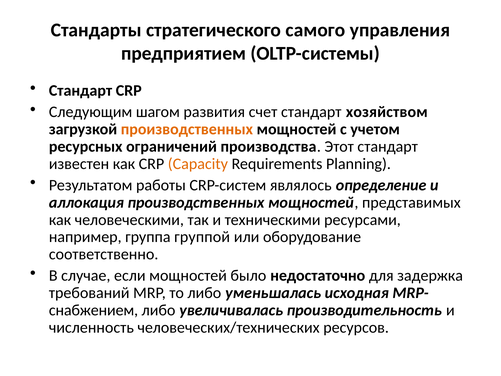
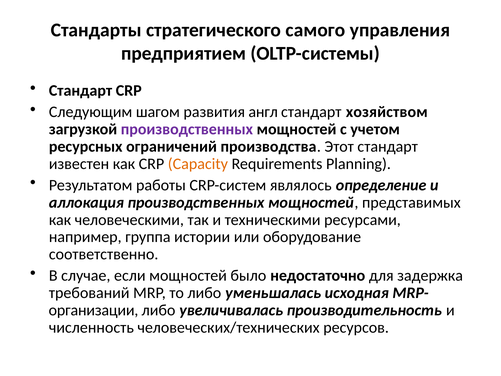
счет: счет -> англ (263, 112)
производственных colour: orange -> purple (187, 129)
группой: группой -> истории (202, 237)
снабжением: снабжением -> организации (94, 310)
